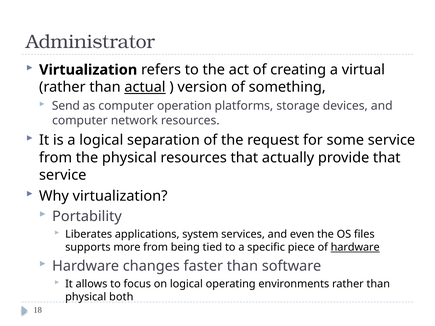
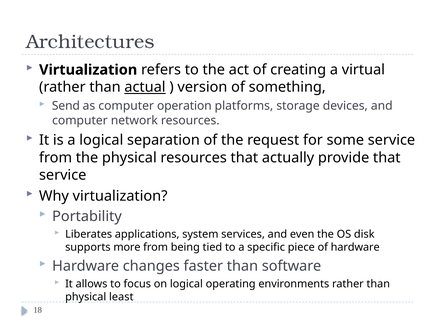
Administrator: Administrator -> Architectures (90, 42)
files: files -> disk (364, 235)
hardware underline: present -> none (355, 248)
both: both -> least (121, 297)
